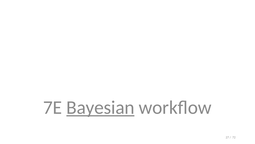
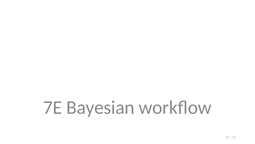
Bayesian underline: present -> none (100, 107)
